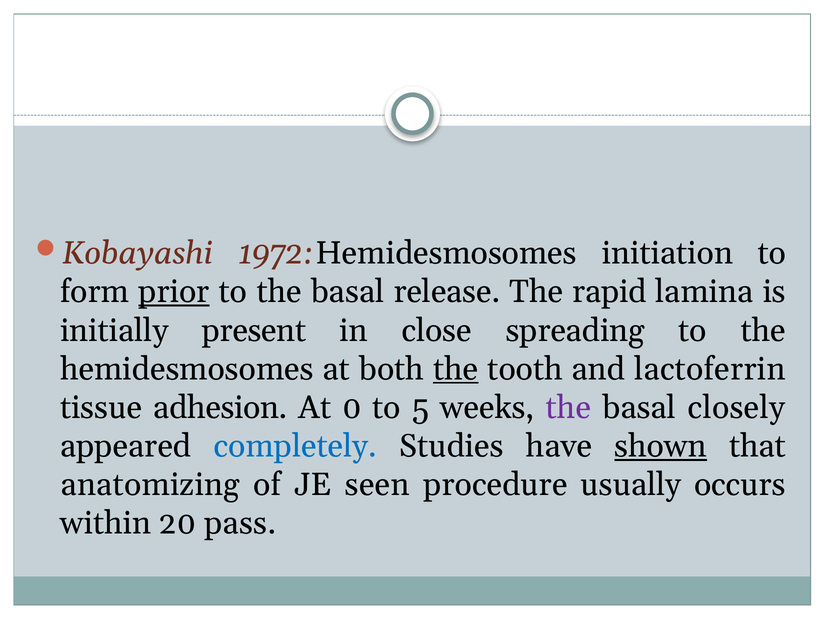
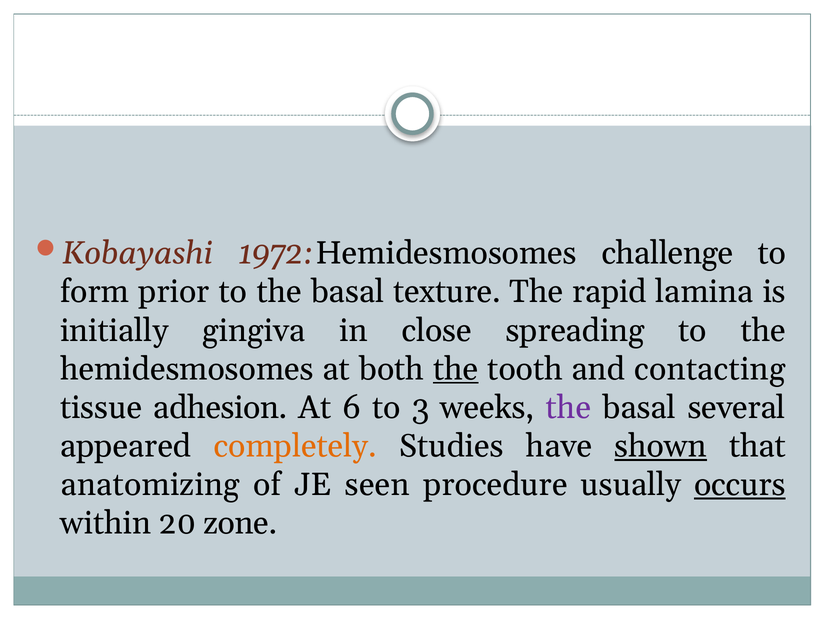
initiation: initiation -> challenge (668, 253)
prior underline: present -> none (174, 292)
release: release -> texture (447, 292)
present: present -> gingiva (254, 330)
lactoferrin: lactoferrin -> contacting (710, 369)
0: 0 -> 6 (352, 407)
5: 5 -> 3 (421, 407)
closely: closely -> several (737, 407)
completely colour: blue -> orange (295, 446)
occurs underline: none -> present (740, 484)
pass: pass -> zone (241, 523)
